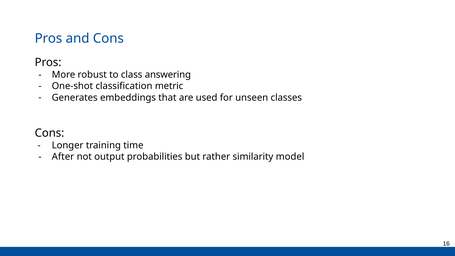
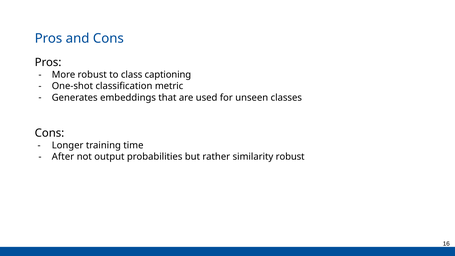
answering: answering -> captioning (168, 75)
similarity model: model -> robust (290, 157)
